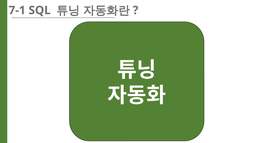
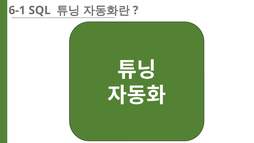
7-1: 7-1 -> 6-1 (17, 10)
